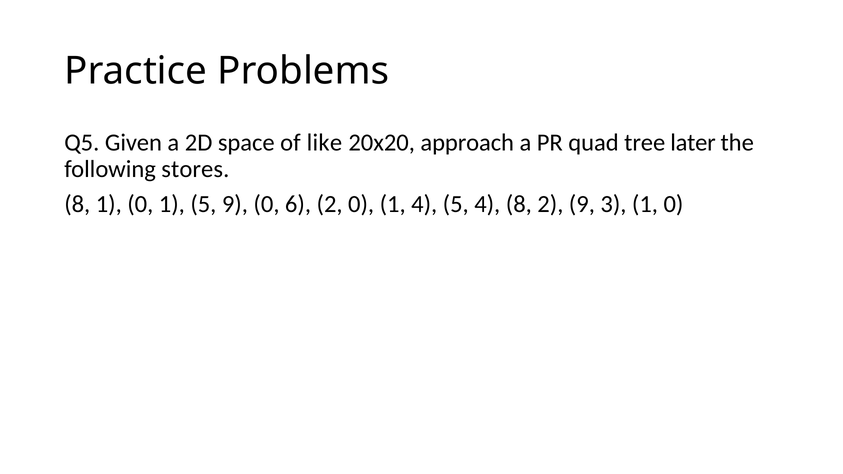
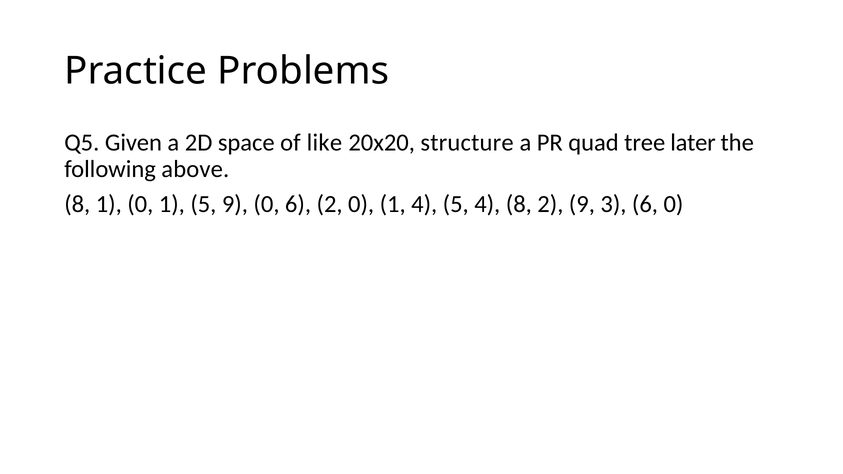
approach: approach -> structure (467, 143)
stores: stores -> above (195, 169)
3 1: 1 -> 6 (645, 204)
